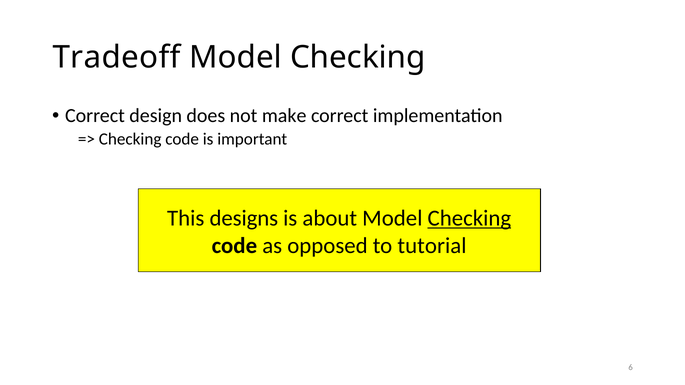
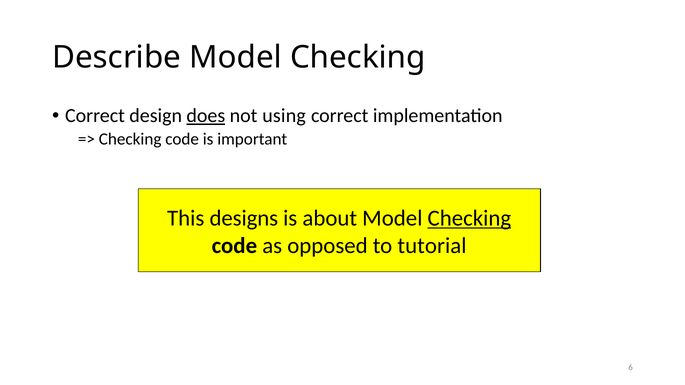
Tradeoff: Tradeoff -> Describe (117, 58)
does underline: none -> present (206, 116)
make: make -> using (284, 116)
